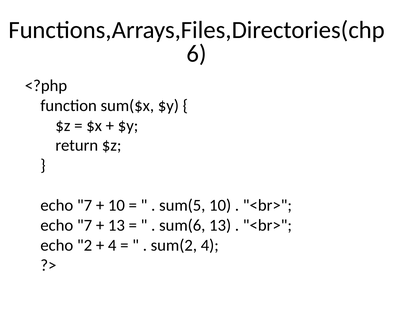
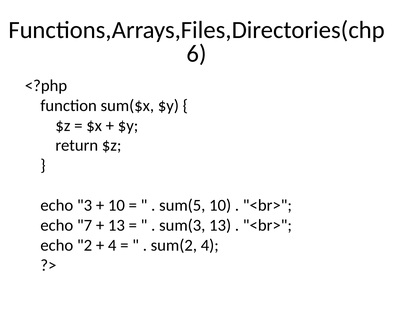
7: 7 -> 3 (85, 206)
sum(6: sum(6 -> sum(3 (182, 226)
